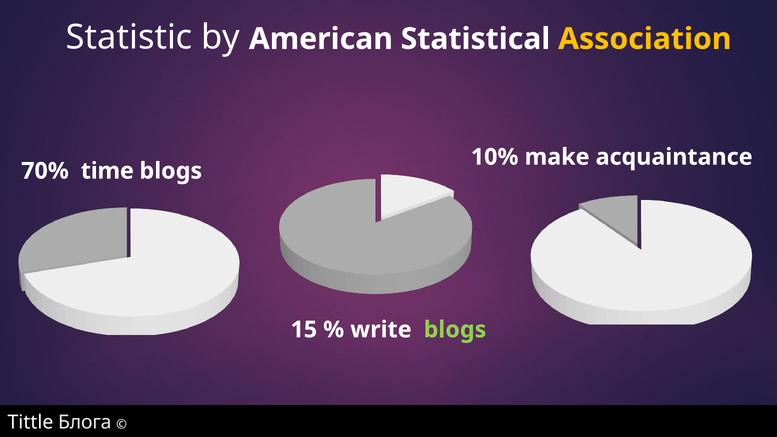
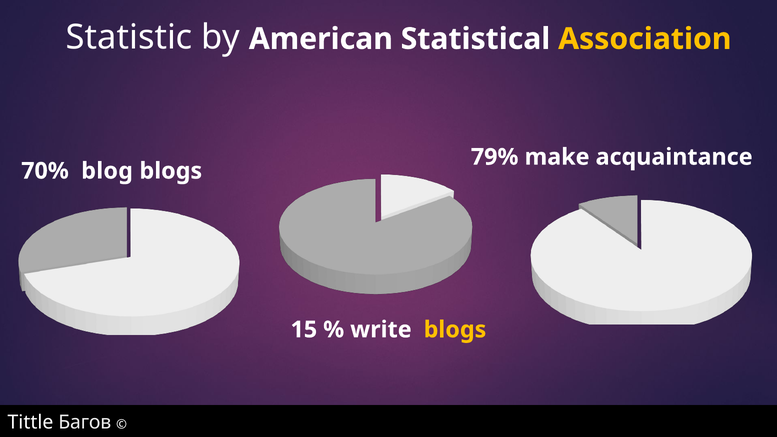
10%: 10% -> 79% (495, 157)
time: time -> blog (107, 171)
blogs colour: light green -> yellow (455, 330)
Блога: Блога -> Багов (85, 423)
